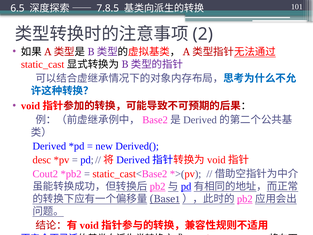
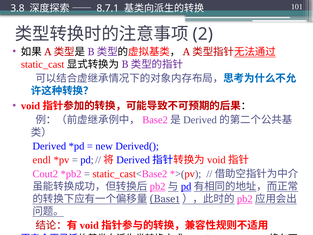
6.5: 6.5 -> 3.8 (17, 8)
7.8.5: 7.8.5 -> 8.7.1 (108, 8)
desc: desc -> endl (42, 160)
